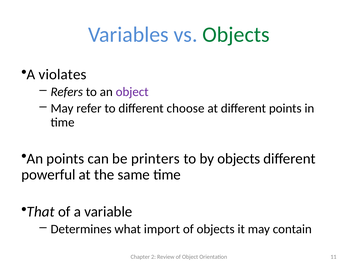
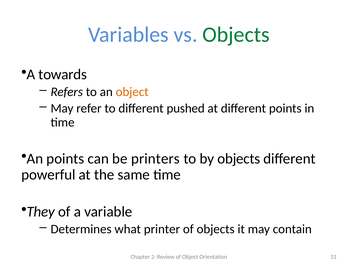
violates: violates -> towards (63, 74)
object colour: purple -> orange (132, 92)
choose: choose -> pushed (186, 108)
That: That -> They (41, 211)
import: import -> printer (162, 229)
